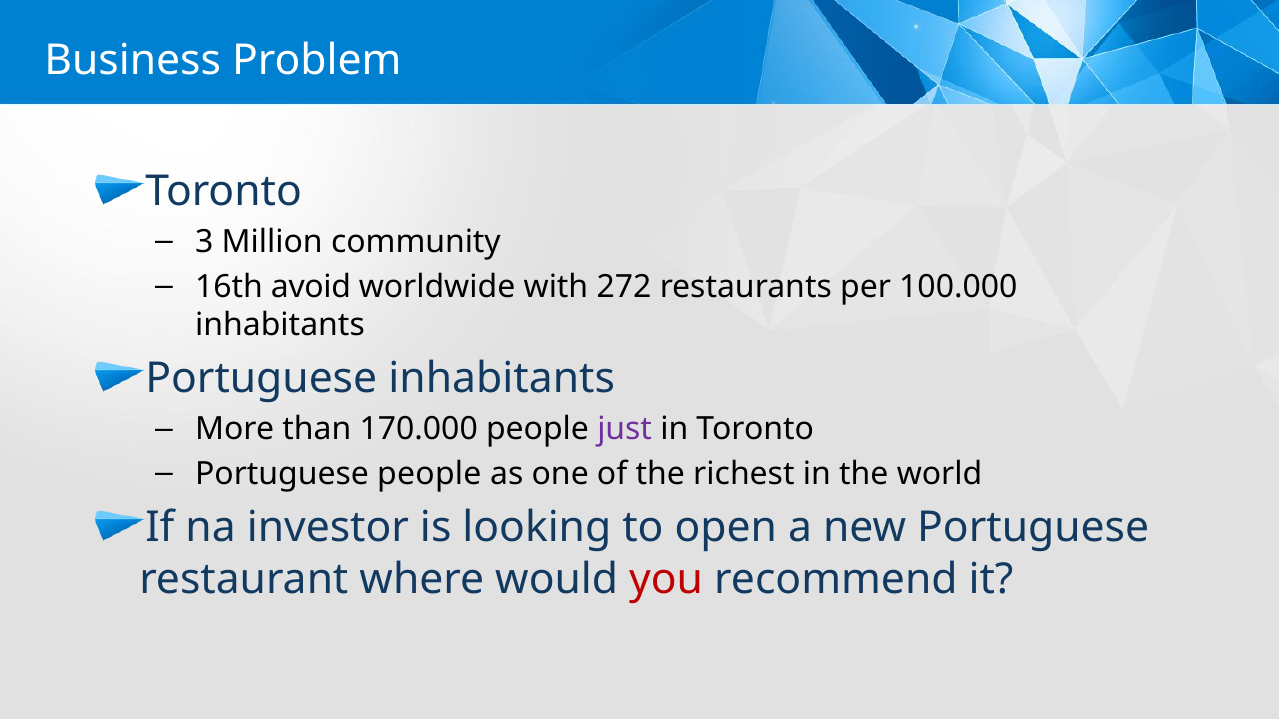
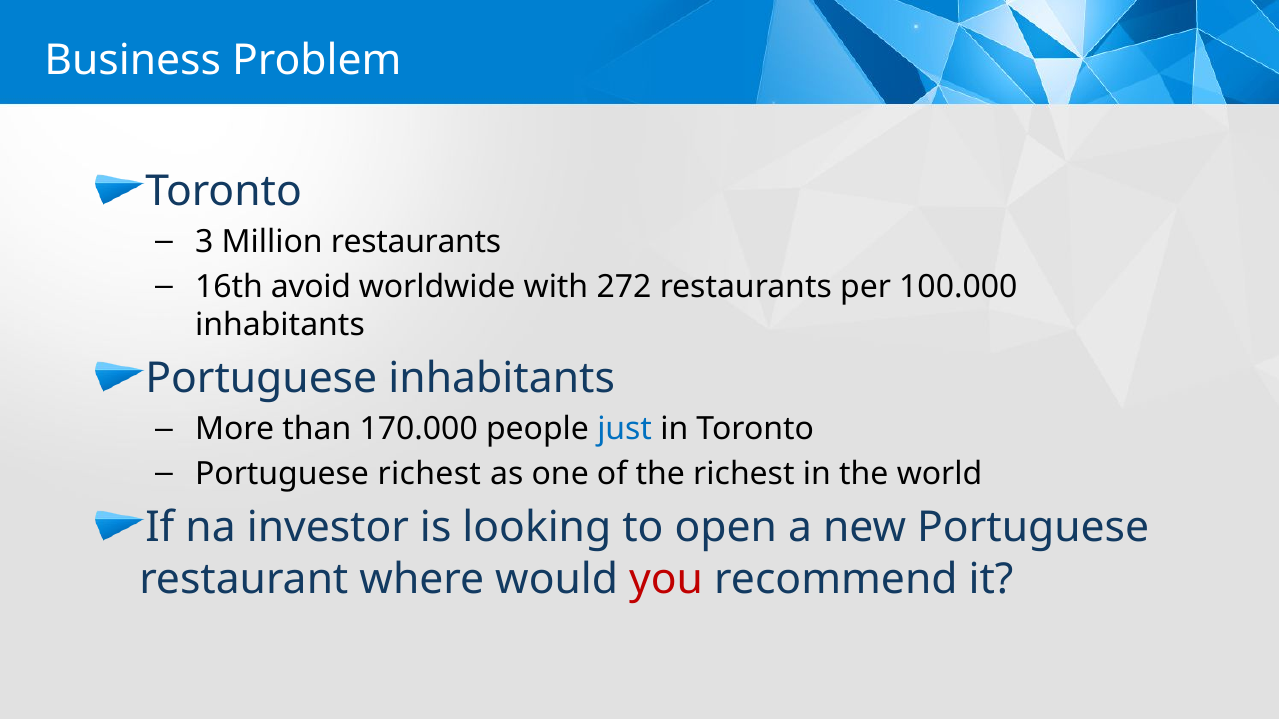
Million community: community -> restaurants (416, 242)
just colour: purple -> blue (625, 429)
Portuguese people: people -> richest (429, 474)
